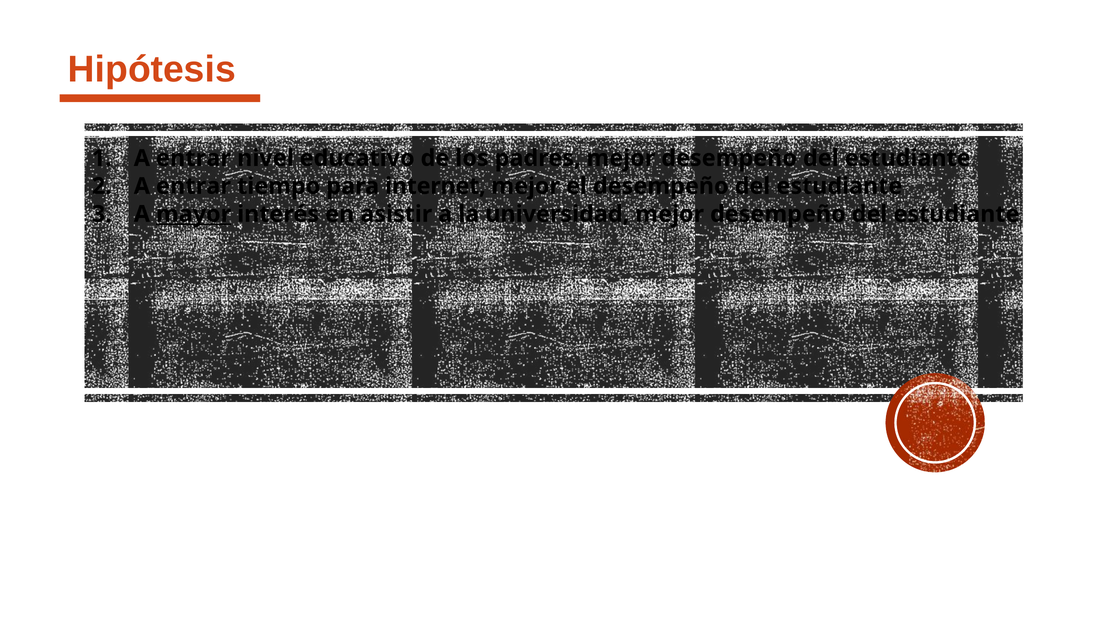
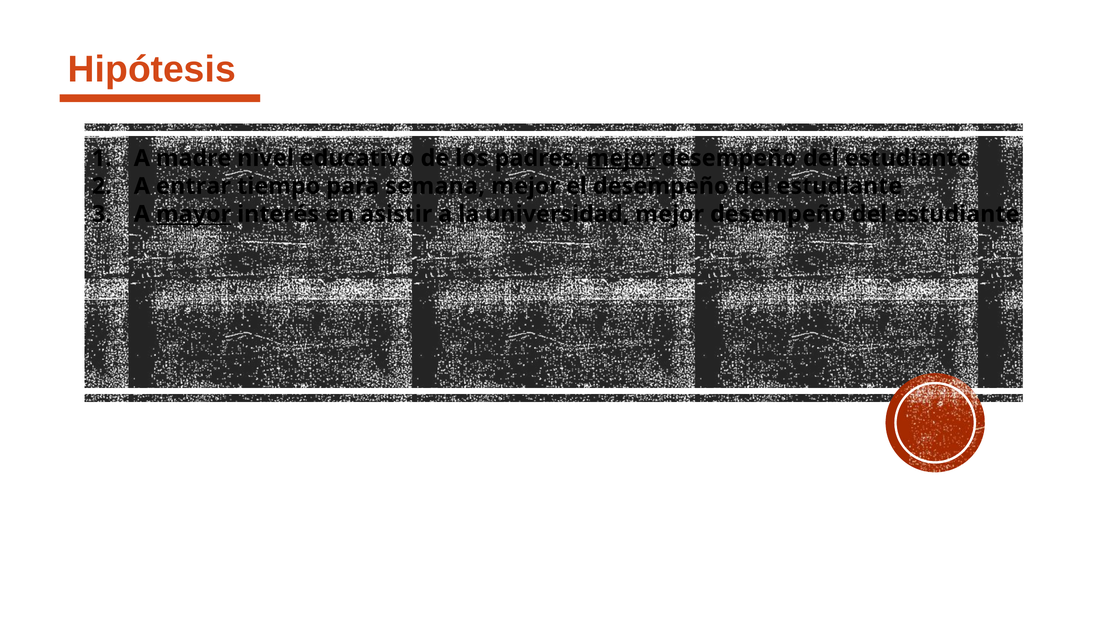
entrar: entrar -> madre (194, 158)
mejor underline: none -> present (621, 158)
internet: internet -> semana (435, 186)
